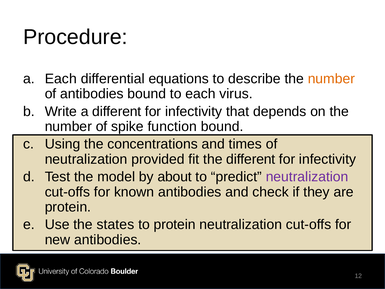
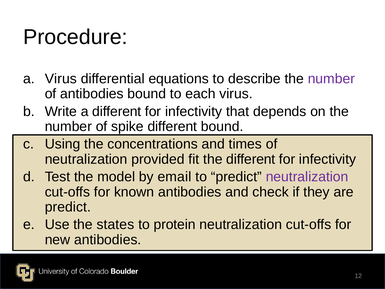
a Each: Each -> Virus (61, 79)
number colour: orange -> purple (331, 79)
spike function: function -> different (172, 126)
about: about -> email (174, 177)
protein: protein -> predict (68, 207)
